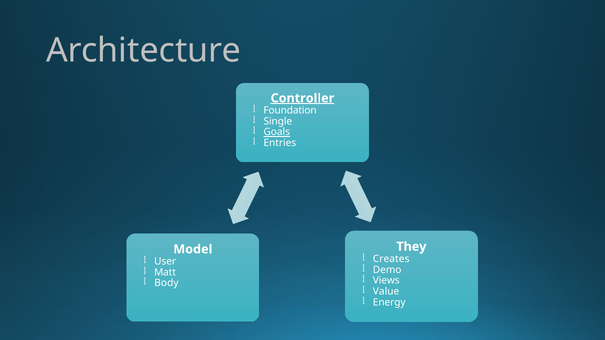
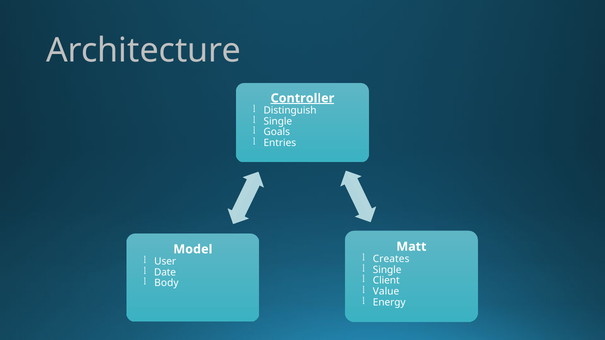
Foundation: Foundation -> Distinguish (290, 111)
Goals underline: present -> none (277, 132)
They: They -> Matt (411, 247)
Demo: Demo -> Single (387, 270)
Matt: Matt -> Date (165, 273)
Views: Views -> Client (386, 281)
